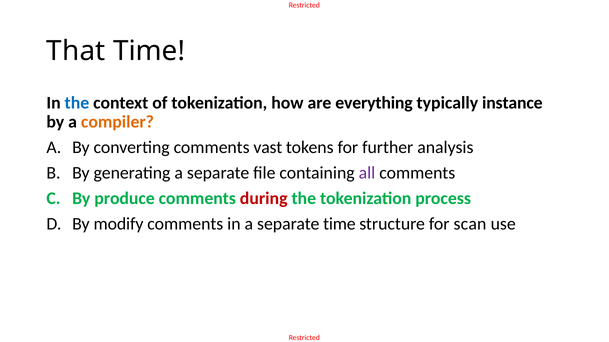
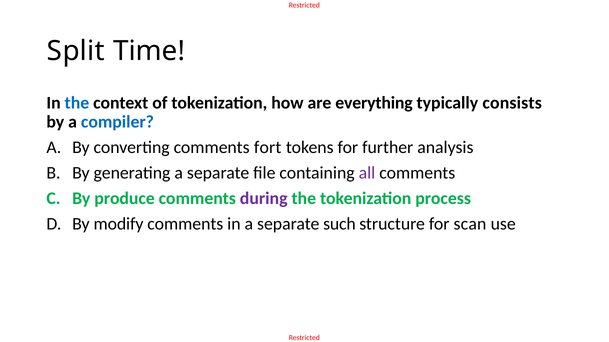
That: That -> Split (76, 51)
instance: instance -> consists (512, 103)
compiler colour: orange -> blue (117, 122)
vast: vast -> fort (268, 148)
during colour: red -> purple (264, 199)
separate time: time -> such (339, 224)
